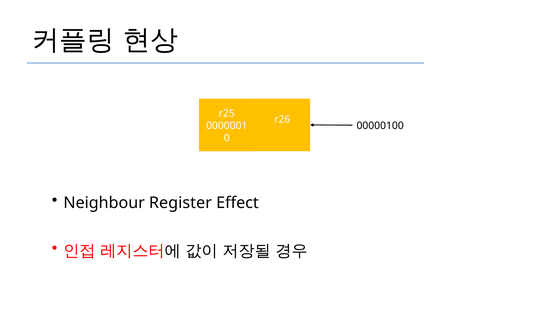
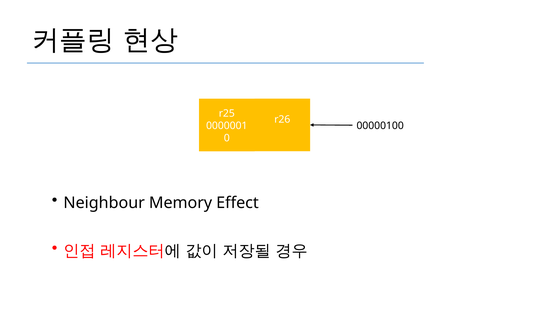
Register: Register -> Memory (181, 203)
